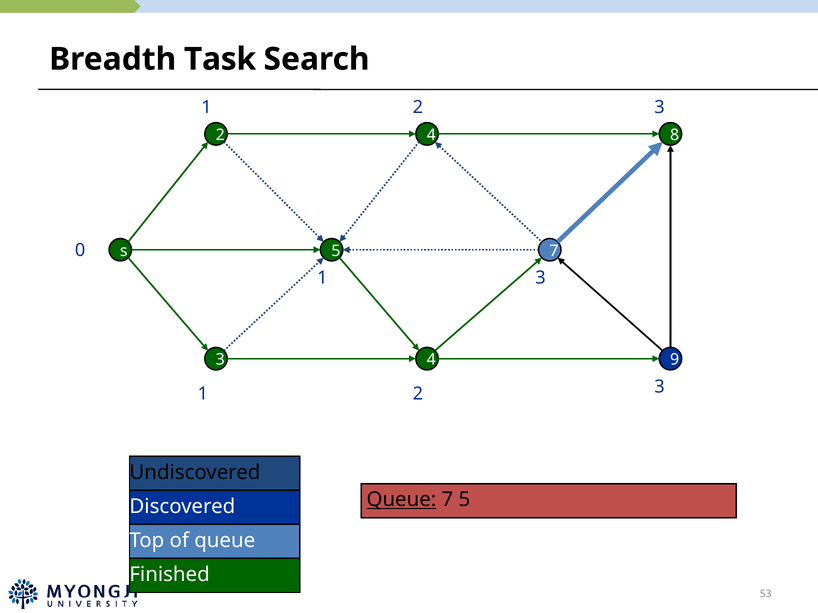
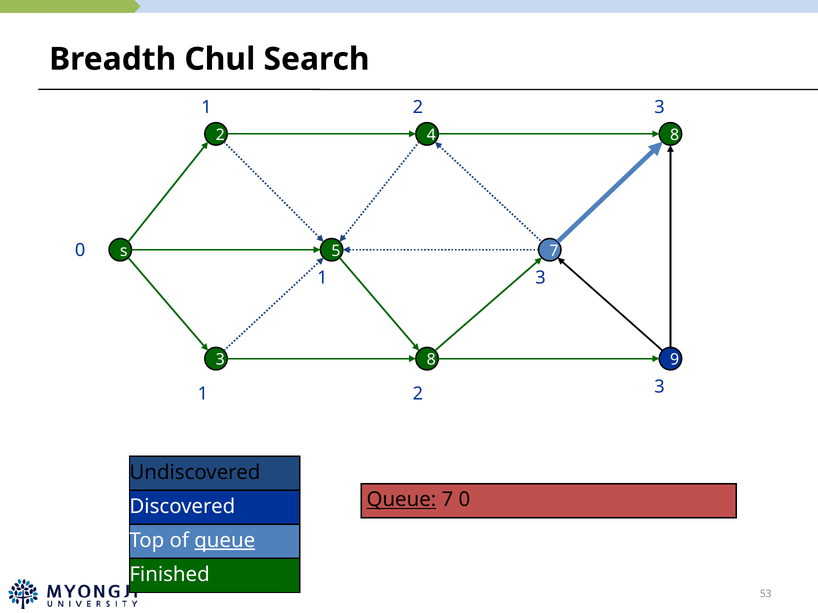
Task: Task -> Chul (220, 59)
3 4: 4 -> 8 (431, 360)
7 5: 5 -> 0 (464, 500)
queue underline: none -> present (225, 541)
